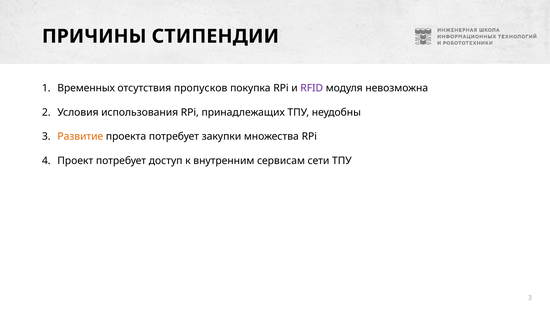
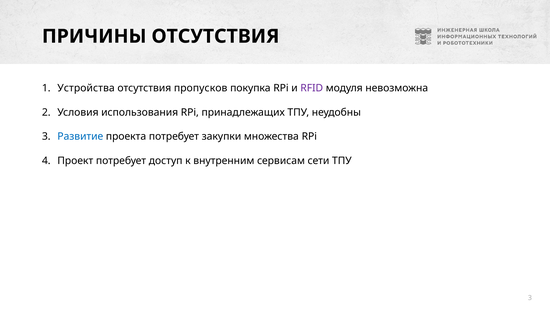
ПРИЧИНЫ СТИПЕНДИИ: СТИПЕНДИИ -> ОТСУТСТВИЯ (215, 36)
Временных: Временных -> Устройства (86, 88)
Развитие colour: orange -> blue (80, 137)
